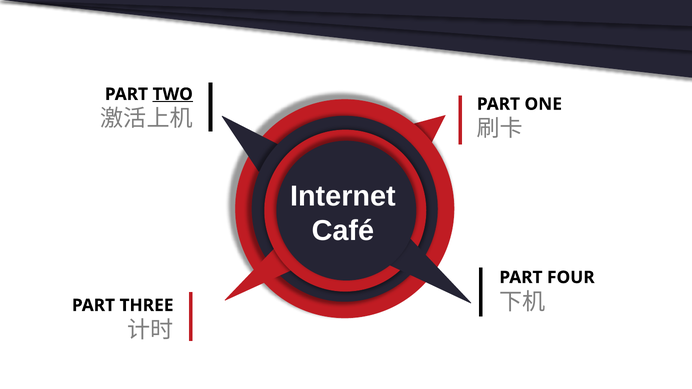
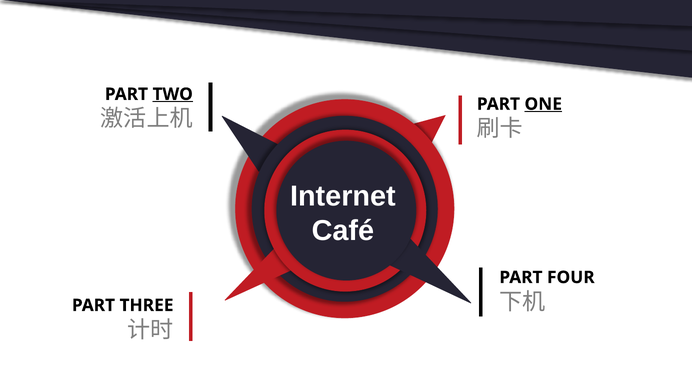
ONE underline: none -> present (543, 104)
